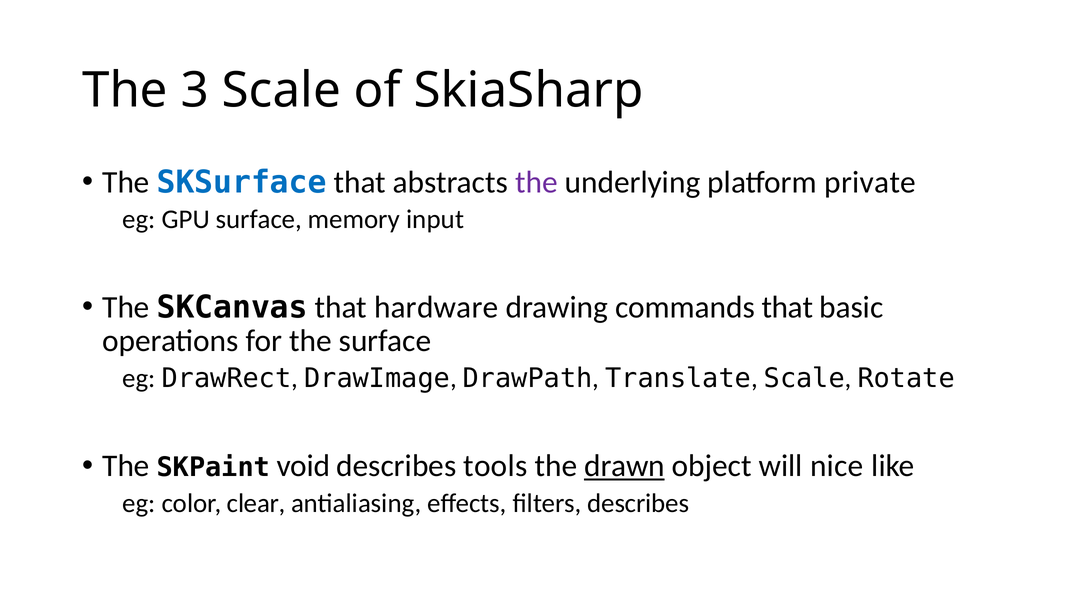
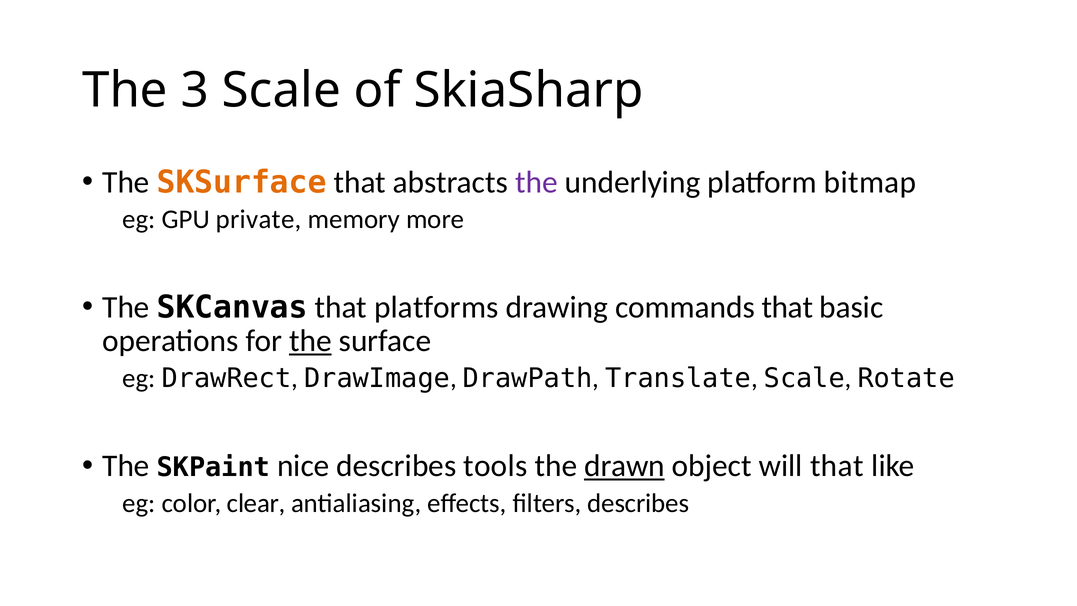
SKSurface colour: blue -> orange (242, 182)
private: private -> bitmap (870, 182)
GPU surface: surface -> private (259, 219)
input: input -> more (435, 219)
hardware: hardware -> platforms (436, 307)
the underline: none -> present (310, 341)
void: void -> nice (303, 466)
will nice: nice -> that (837, 466)
